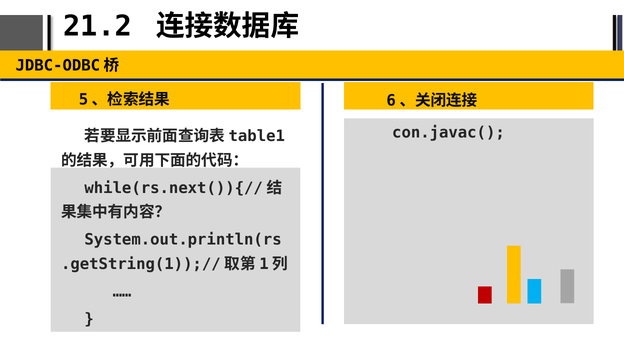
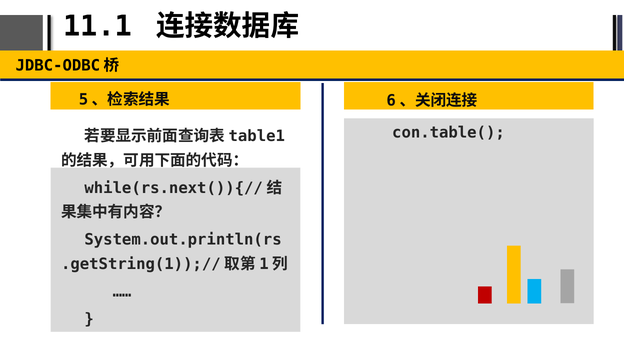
21.2: 21.2 -> 11.1 (98, 26)
con.javac(: con.javac( -> con.table( (448, 133)
